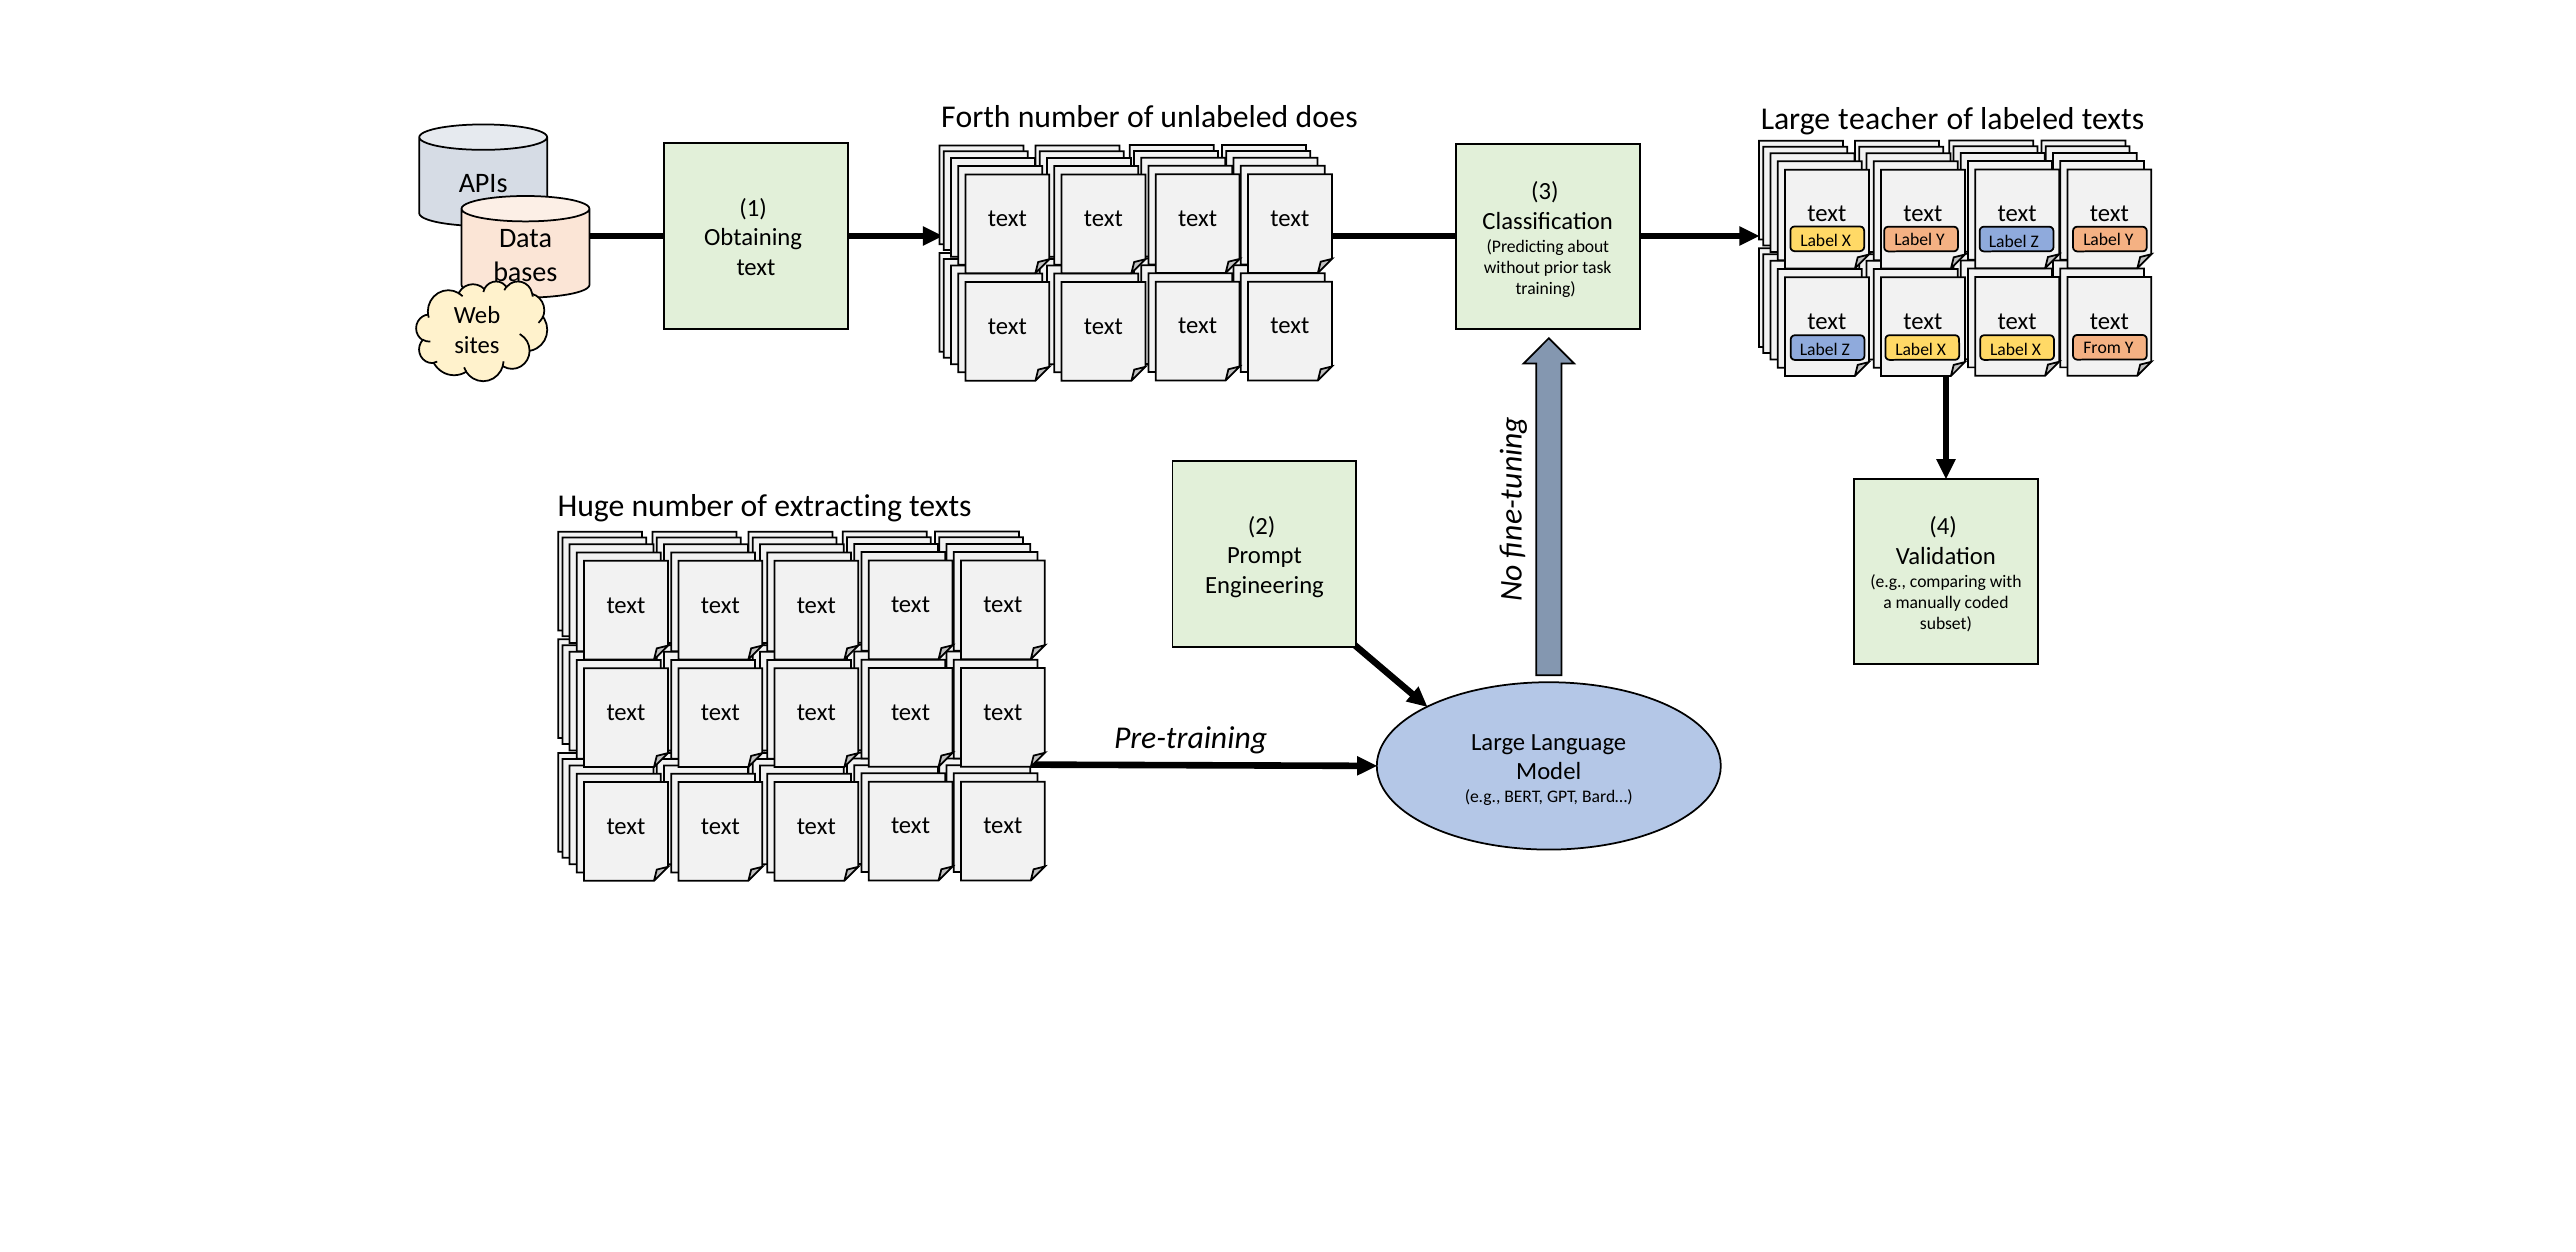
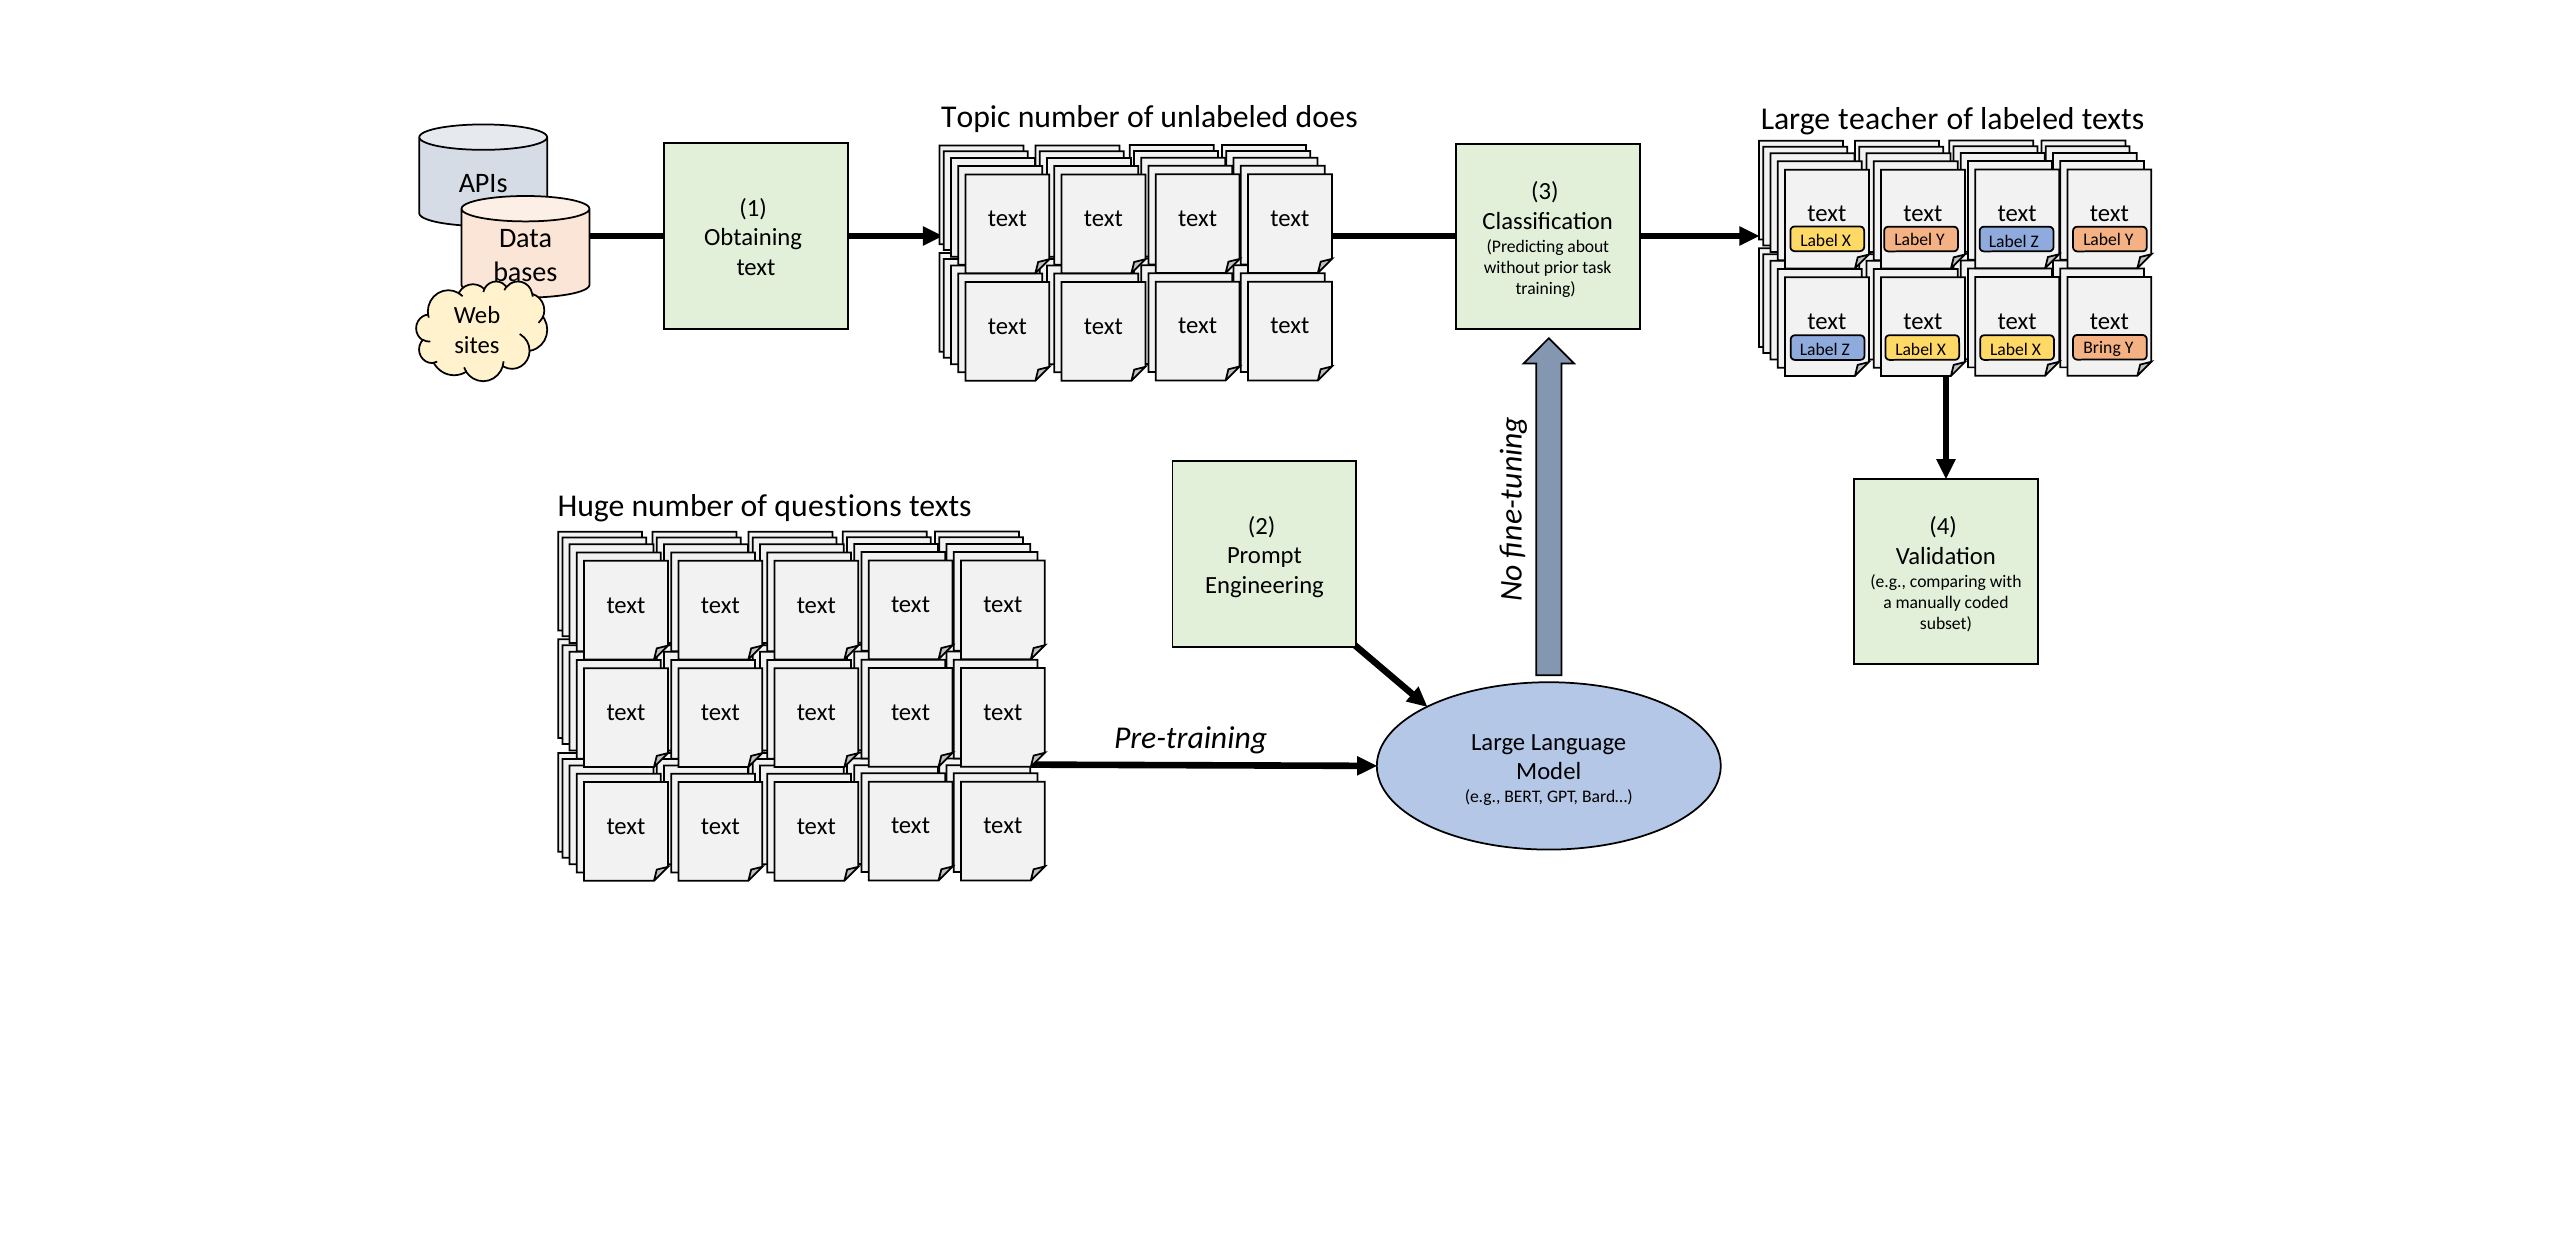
Forth: Forth -> Topic (976, 117)
From: From -> Bring (2102, 347)
extracting: extracting -> questions (838, 506)
